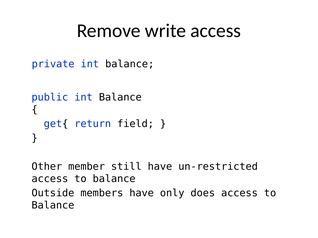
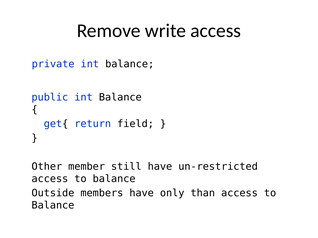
does: does -> than (203, 193)
